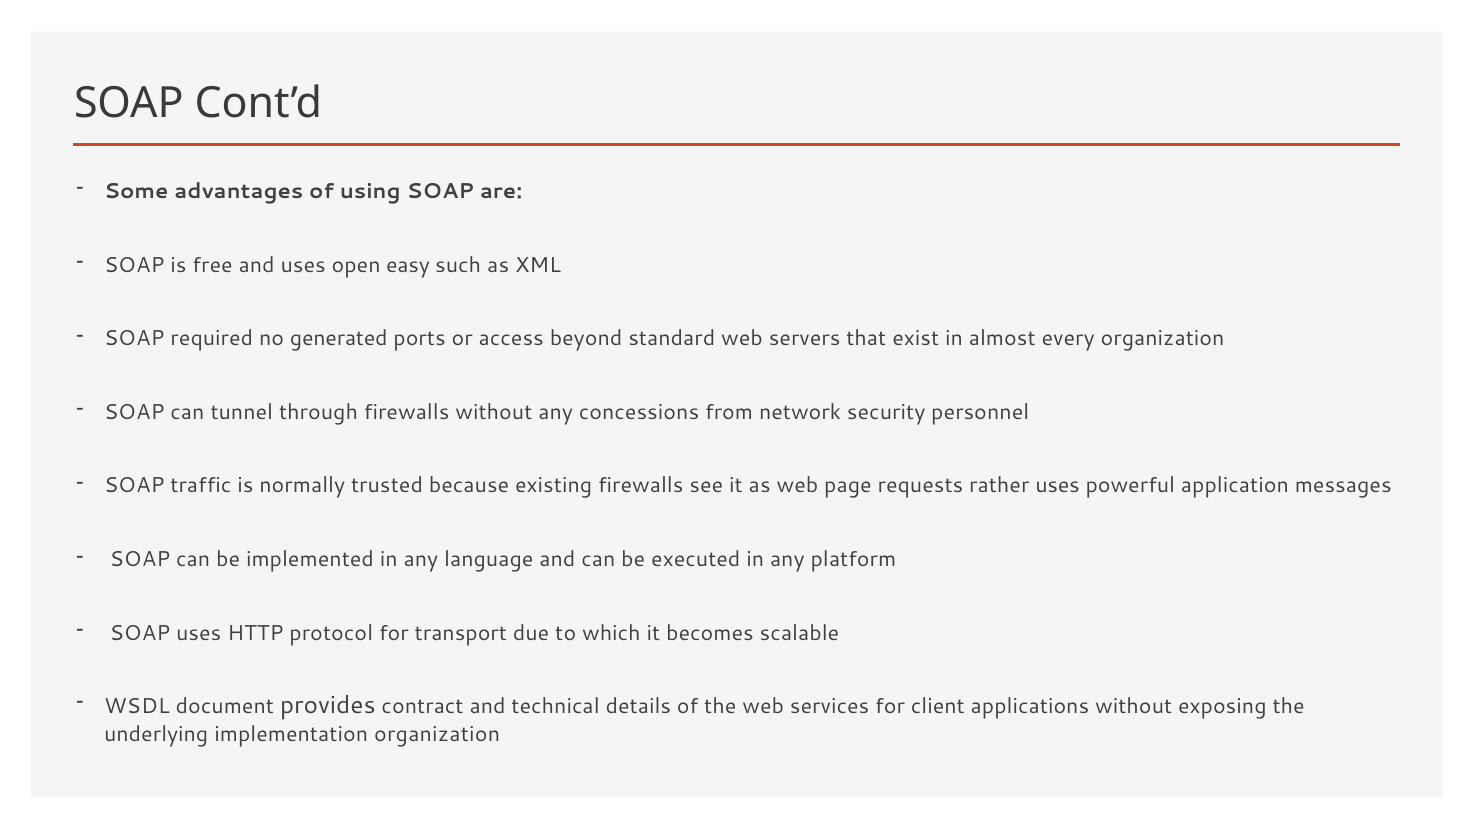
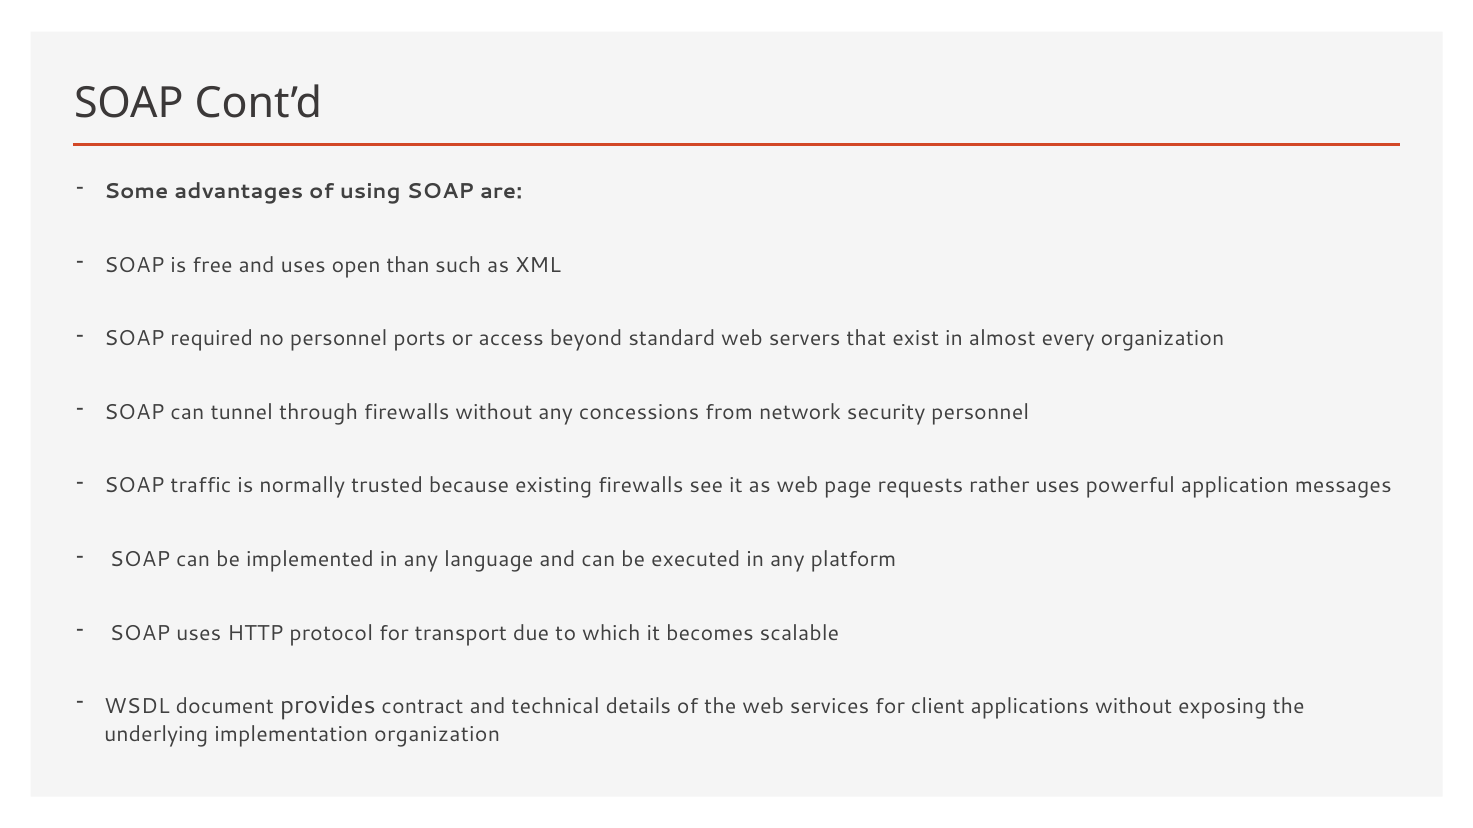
easy: easy -> than (408, 265)
no generated: generated -> personnel (339, 339)
